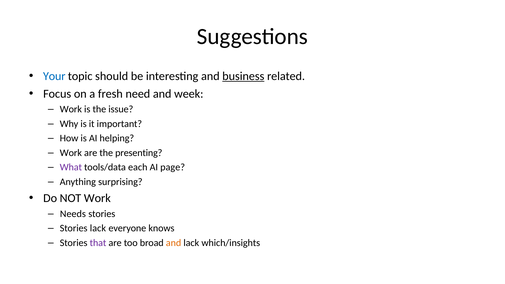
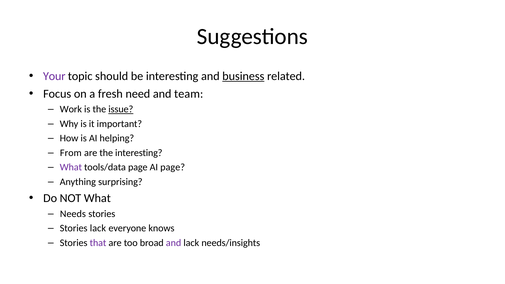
Your colour: blue -> purple (54, 76)
week: week -> team (189, 94)
issue underline: none -> present (121, 109)
Work: Work -> From (71, 153)
the presenting: presenting -> interesting (139, 153)
tools/data each: each -> page (138, 167)
NOT Work: Work -> What (97, 198)
and colour: orange -> purple (174, 243)
which/insights: which/insights -> needs/insights (231, 243)
